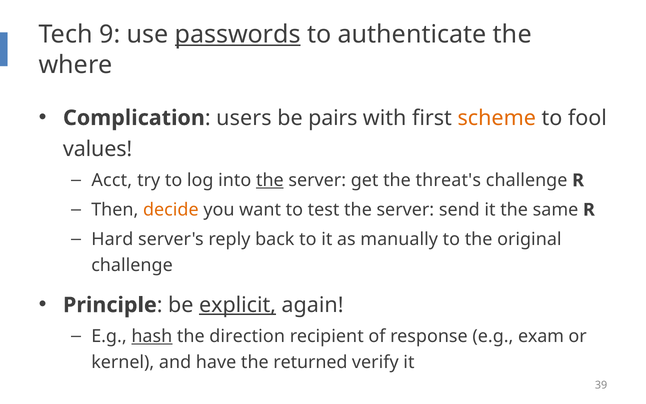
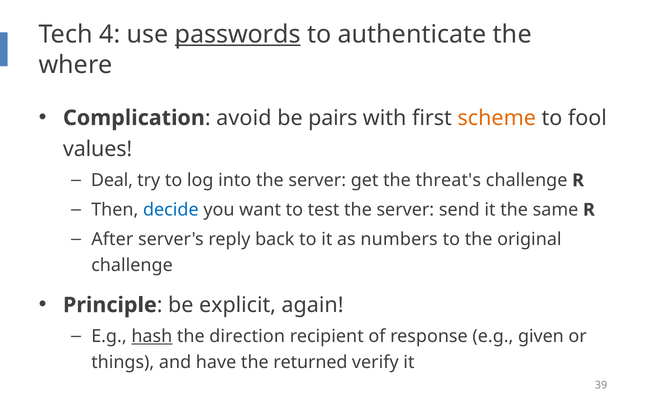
9: 9 -> 4 (110, 35)
users: users -> avoid (244, 118)
Acct: Acct -> Deal (112, 180)
the underline: present -> none (270, 180)
decide colour: orange -> blue (171, 210)
Hard: Hard -> After (112, 239)
manually: manually -> numbers (399, 239)
explicit underline: present -> none (238, 305)
exam: exam -> given (541, 336)
kernel: kernel -> things (123, 362)
